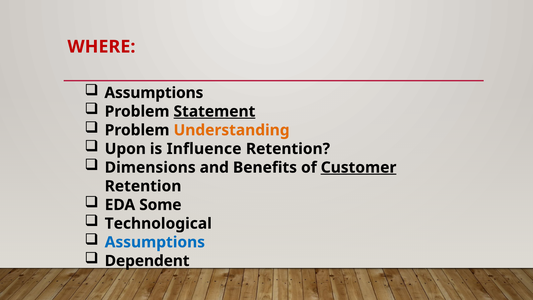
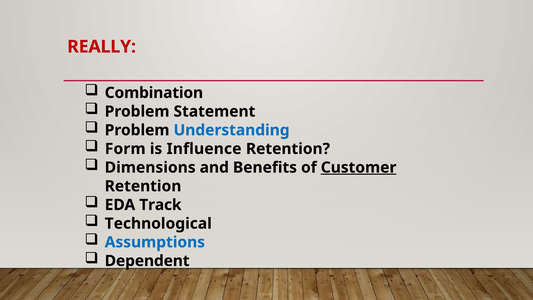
WHERE: WHERE -> REALLY (102, 47)
Assumptions: Assumptions -> Combination (154, 93)
Statement underline: present -> none (214, 111)
Understanding colour: orange -> blue (232, 130)
Upon: Upon -> Form (125, 149)
Some: Some -> Track (160, 205)
